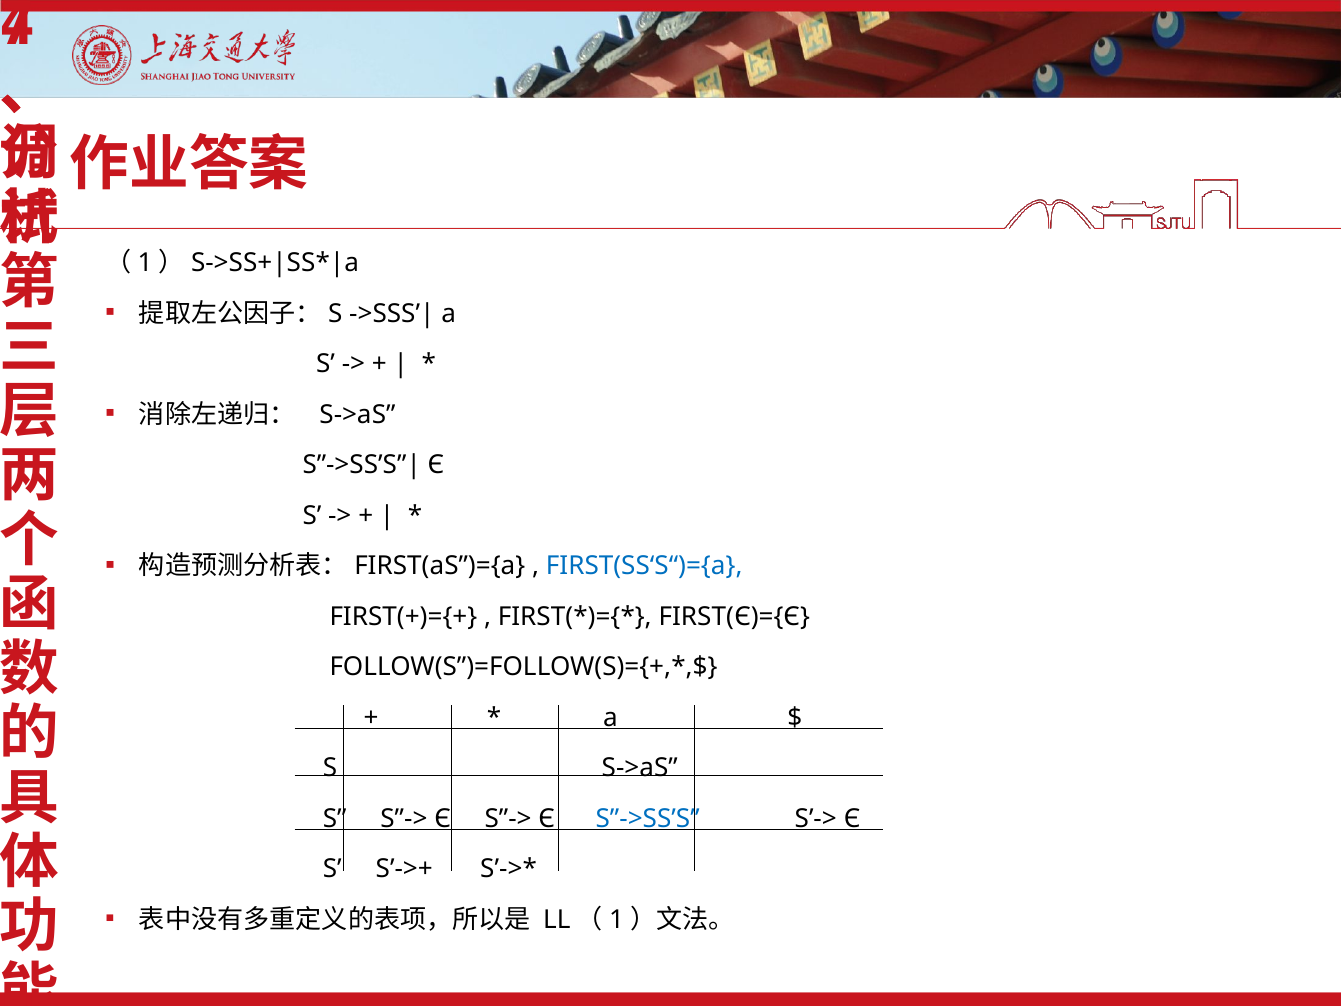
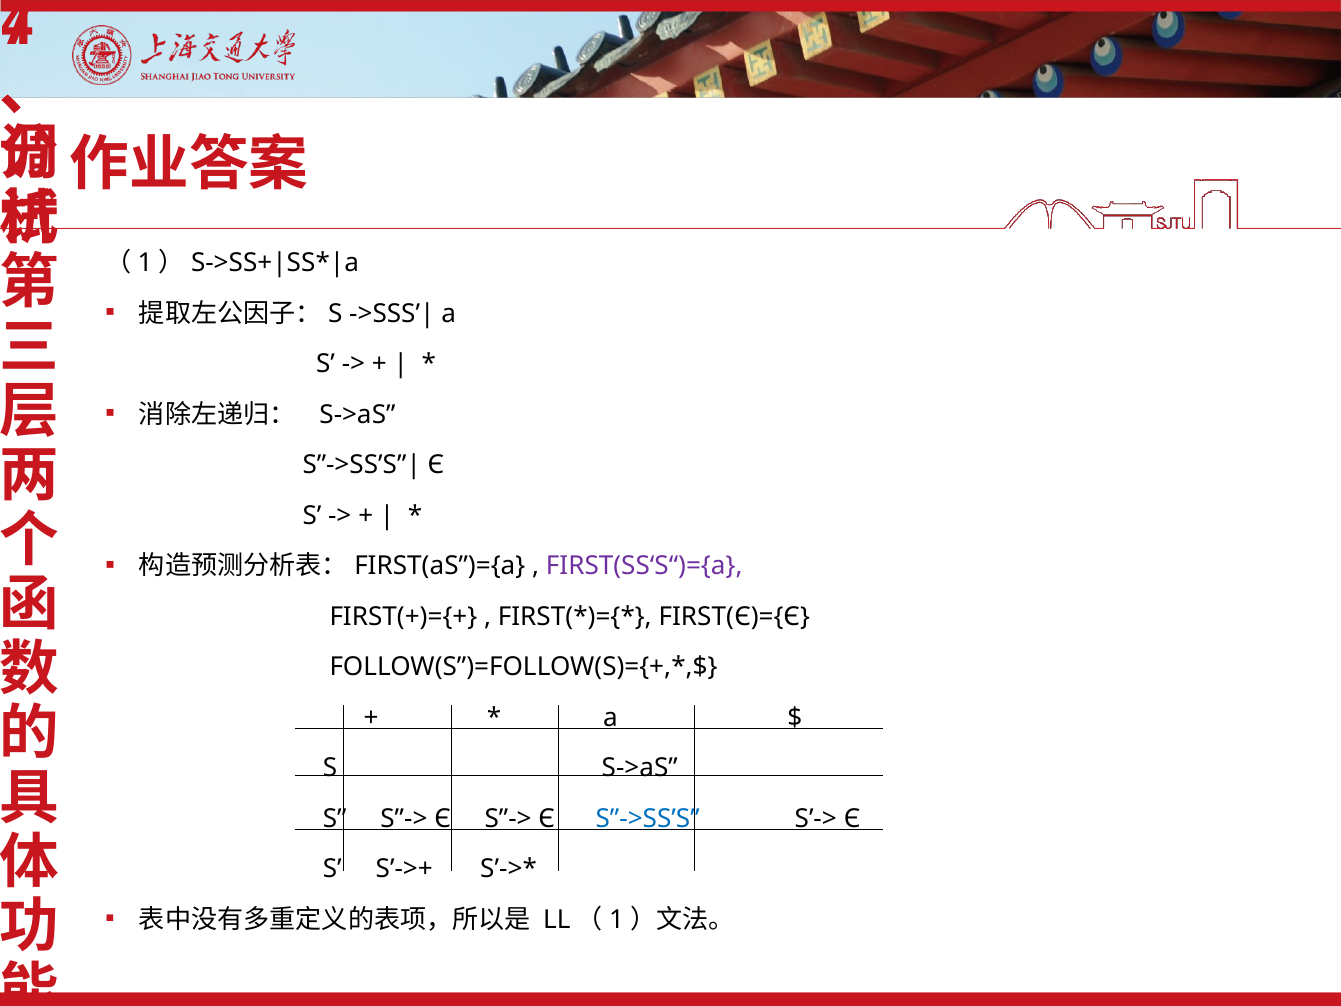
FIRST(SS‘S“)={a colour: blue -> purple (644, 566)
